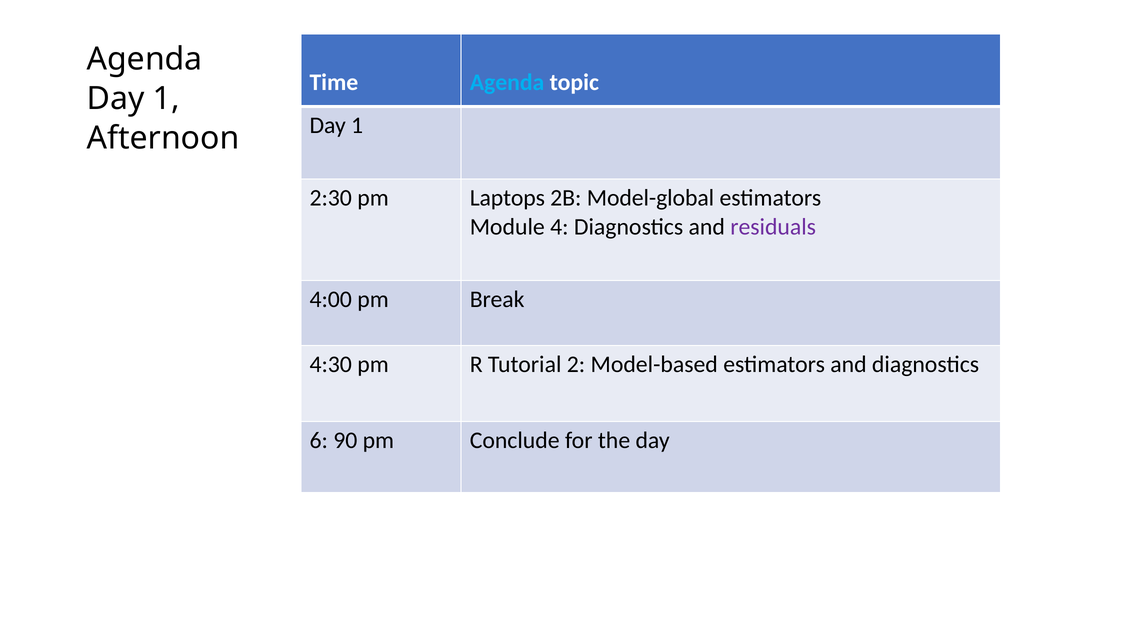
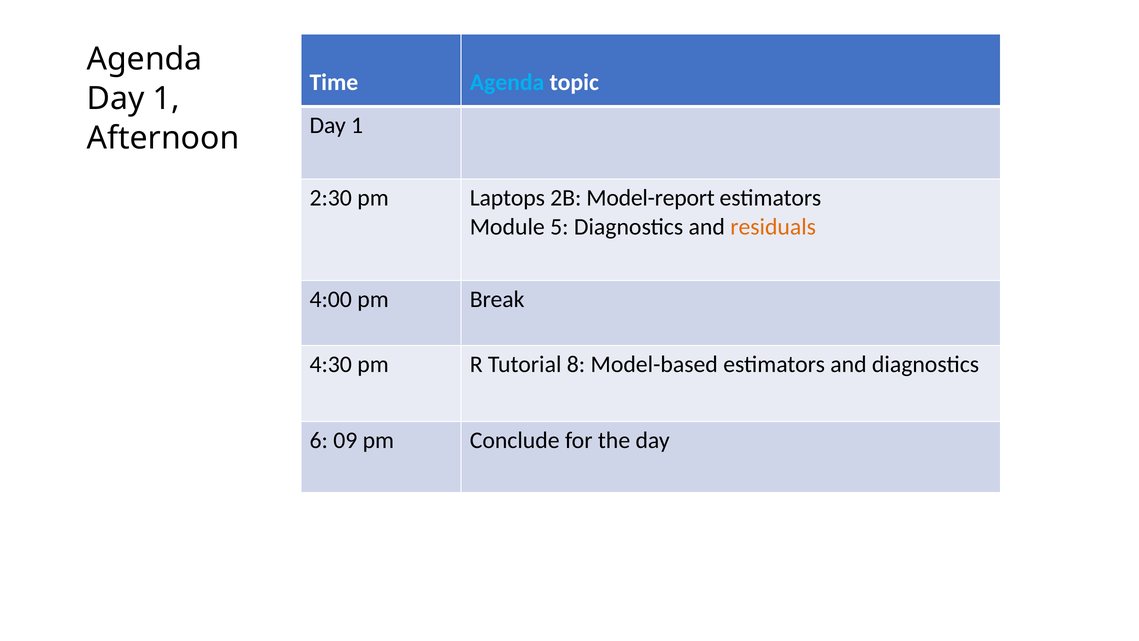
Model-global: Model-global -> Model-report (651, 198)
4: 4 -> 5 (559, 227)
residuals colour: purple -> orange (773, 227)
2: 2 -> 8 (576, 364)
90: 90 -> 09 (345, 440)
